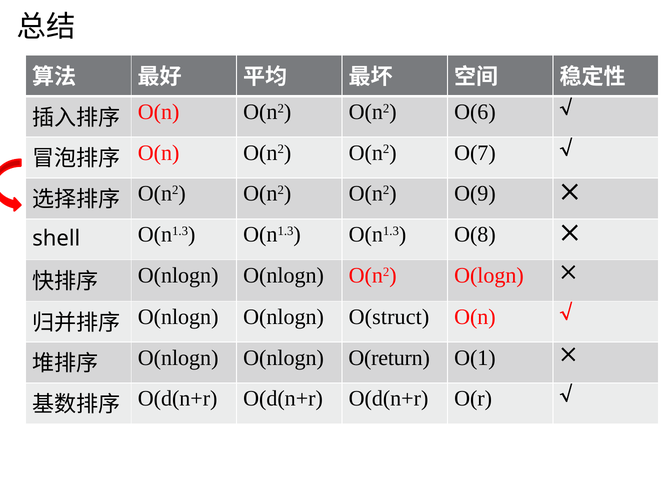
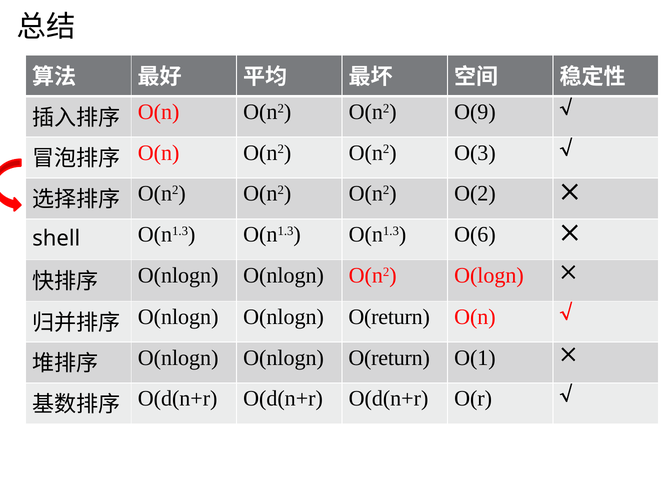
O(6: O(6 -> O(9 (475, 112)
O(7: O(7 -> O(3 (475, 153)
O(9: O(9 -> O(2 (475, 194)
O(8: O(8 -> O(6 (475, 234)
O(struct: O(struct -> O(return (389, 317)
